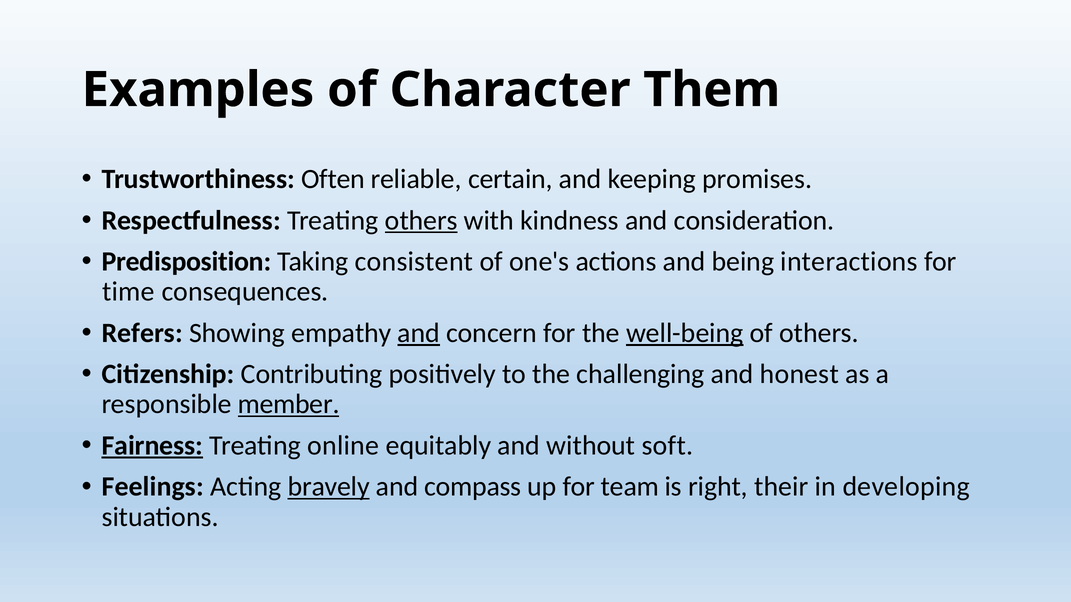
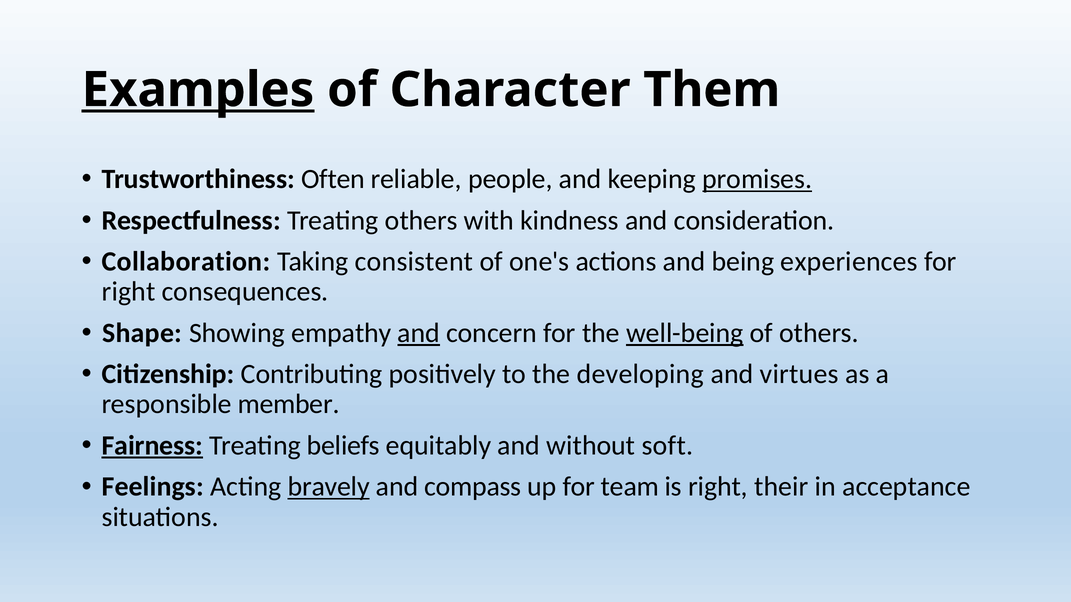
Examples underline: none -> present (198, 90)
certain: certain -> people (510, 179)
promises underline: none -> present (757, 179)
others underline: present -> none (421, 221)
Predisposition: Predisposition -> Collaboration (186, 262)
interactions: interactions -> experiences (849, 262)
time: time -> right (129, 292)
Refers: Refers -> Shape (142, 333)
challenging: challenging -> developing (640, 374)
honest: honest -> virtues (799, 374)
member underline: present -> none (289, 405)
online: online -> beliefs (343, 446)
developing: developing -> acceptance (906, 487)
